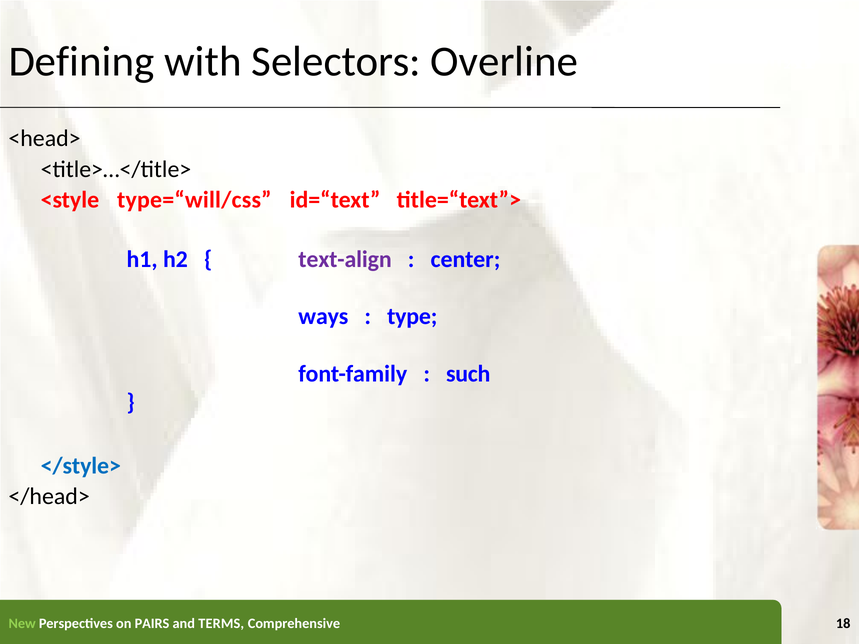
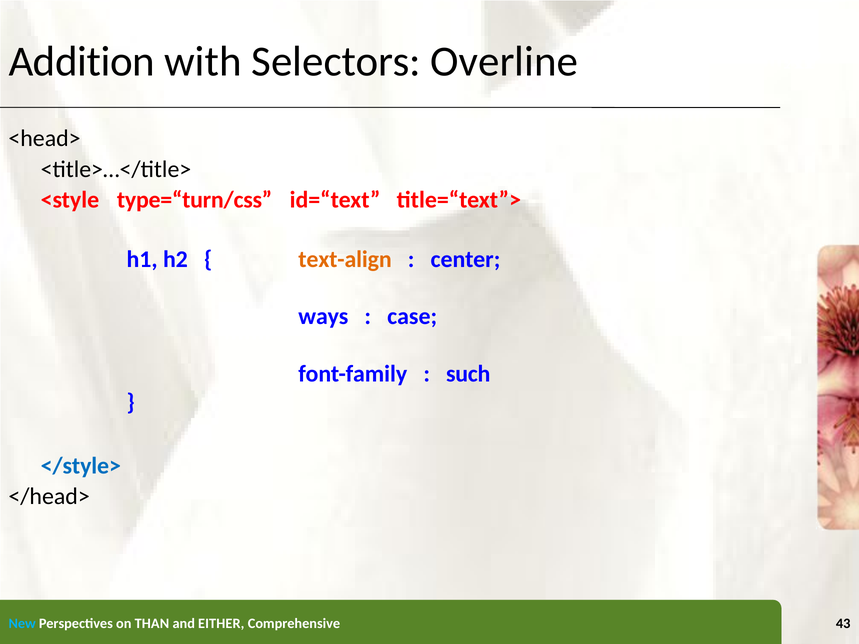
Defining: Defining -> Addition (82, 62)
type=“will/css: type=“will/css -> type=“turn/css (195, 200)
text-align colour: purple -> orange (345, 259)
type: type -> case (412, 317)
New colour: light green -> light blue (22, 624)
PAIRS: PAIRS -> THAN (152, 624)
TERMS: TERMS -> EITHER (221, 624)
18: 18 -> 43 (843, 624)
